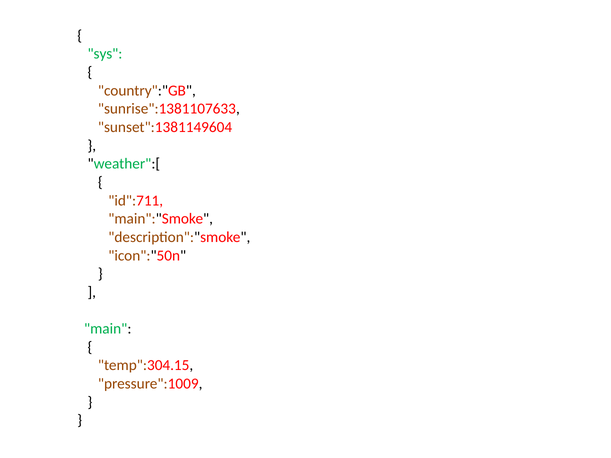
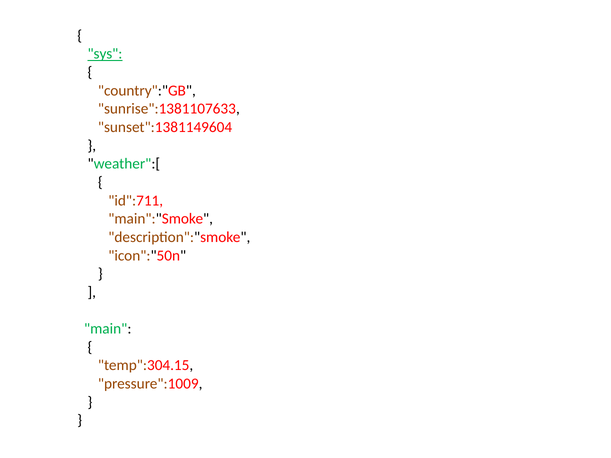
sys underline: none -> present (105, 54)
